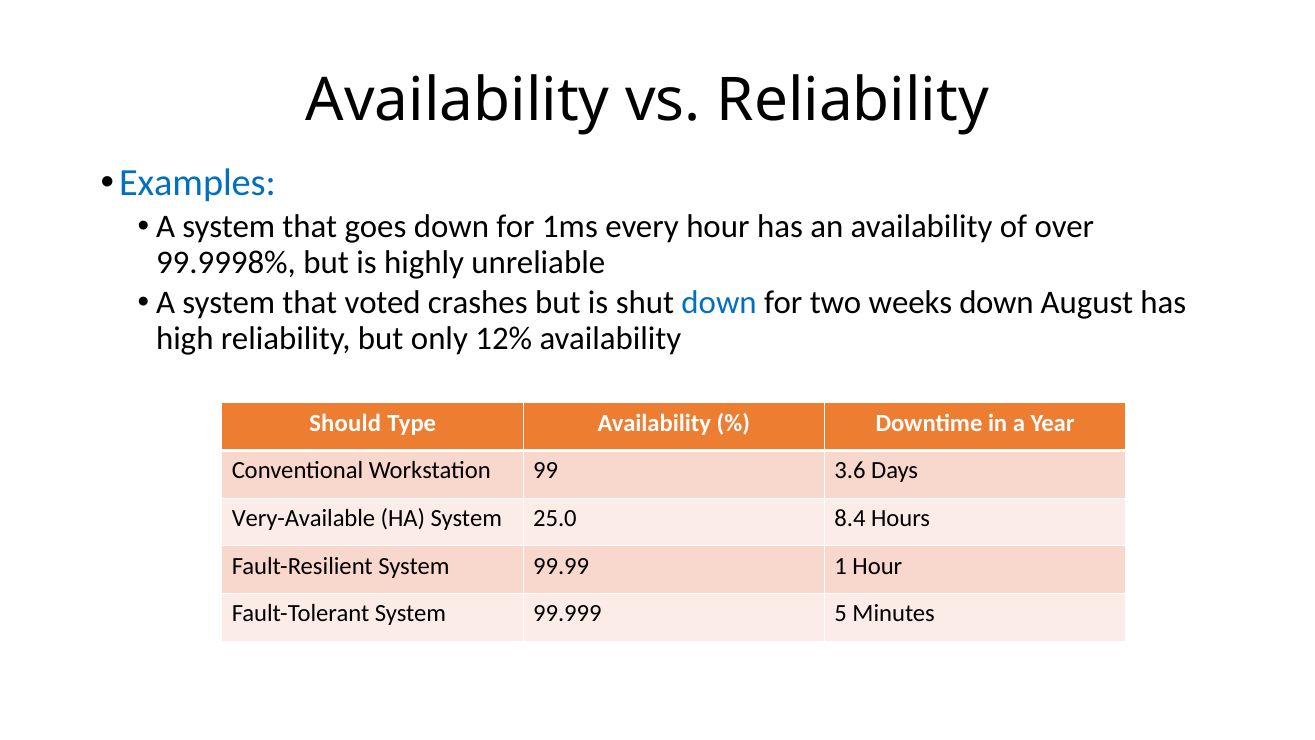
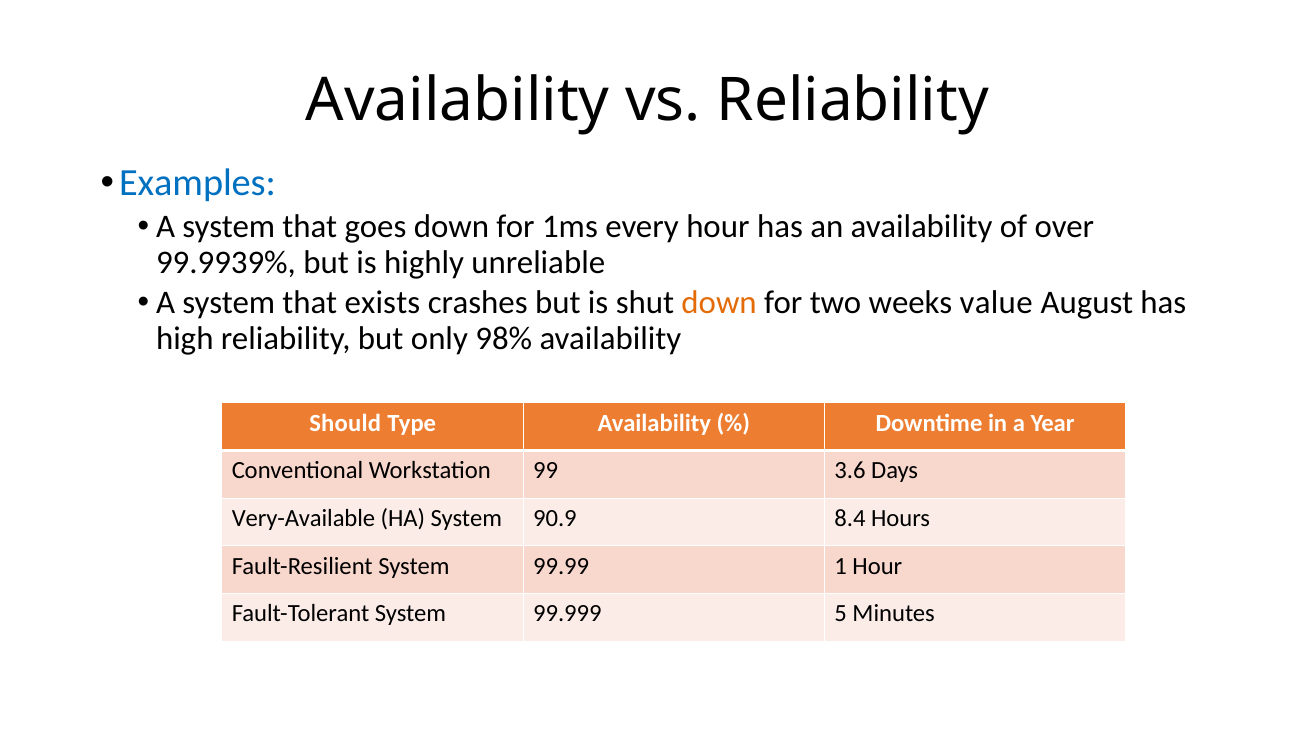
99.9998%: 99.9998% -> 99.9939% (226, 262)
voted: voted -> exists (382, 303)
down colour: blue -> orange (719, 303)
weeks down: down -> value (996, 303)
12%: 12% -> 98% (504, 338)
25.0: 25.0 -> 90.9 (555, 518)
